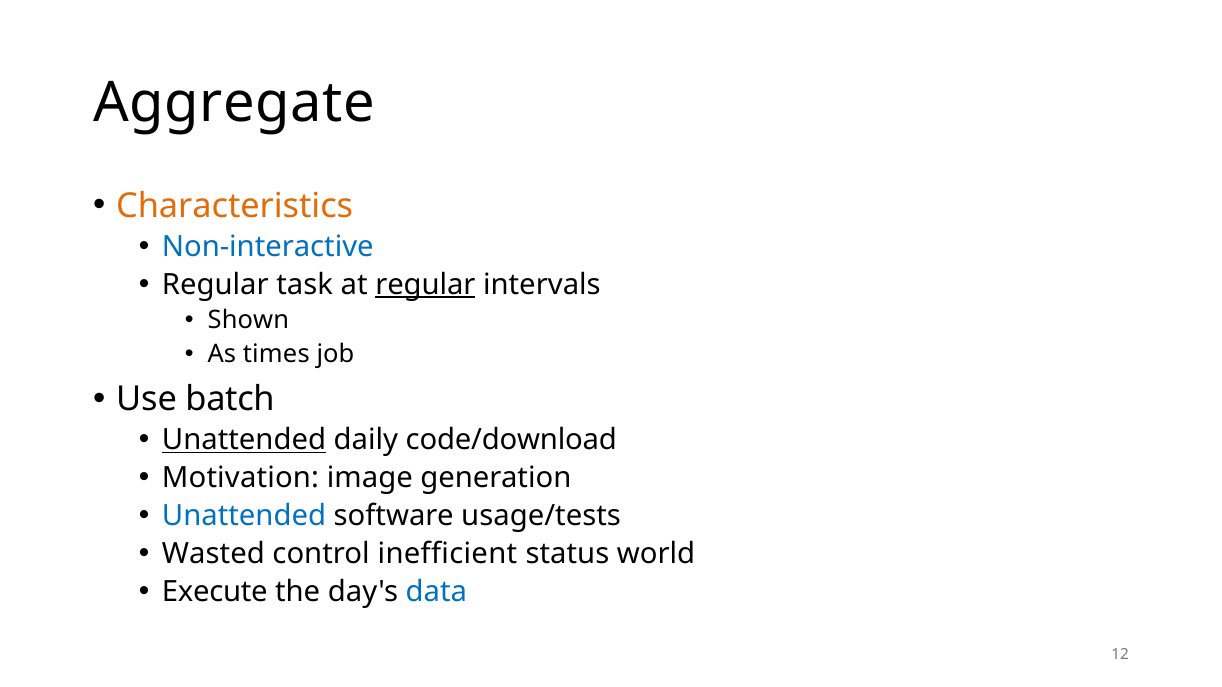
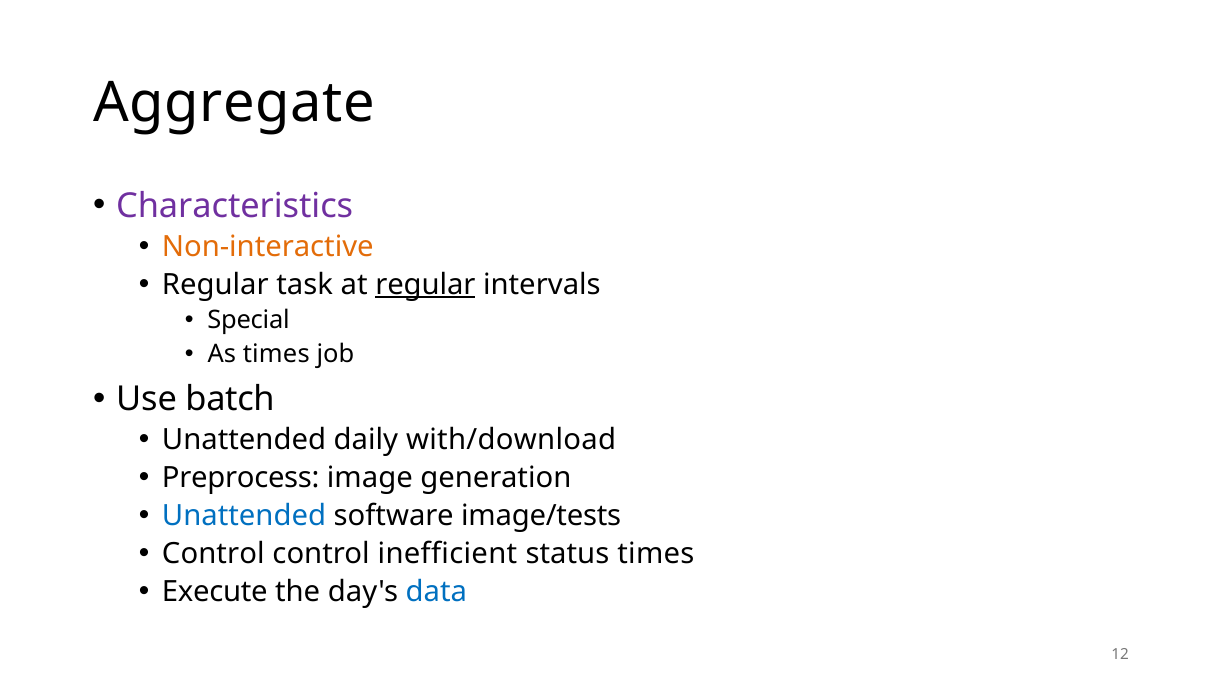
Characteristics colour: orange -> purple (235, 206)
Non-interactive colour: blue -> orange (268, 247)
Shown: Shown -> Special (249, 321)
Unattended underline: present -> none (244, 440)
code/download: code/download -> with/download (511, 440)
Motivation: Motivation -> Preprocess (241, 478)
usage/tests: usage/tests -> image/tests (541, 516)
Wasted: Wasted -> Control (213, 554)
status world: world -> times (656, 554)
